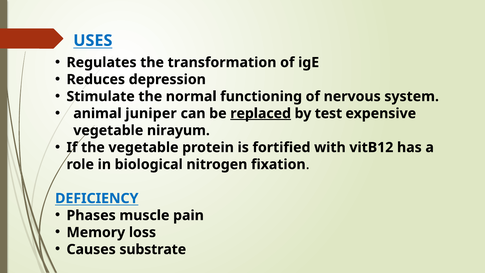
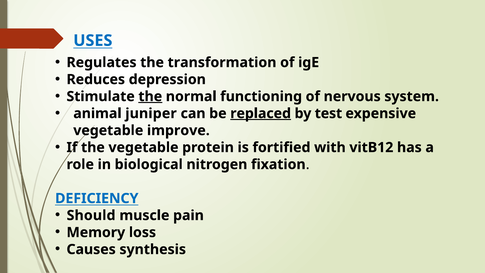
the underline: none -> present (150, 96)
nirayum: nirayum -> improve (178, 130)
Phases: Phases -> Should (91, 215)
substrate: substrate -> synthesis (153, 249)
